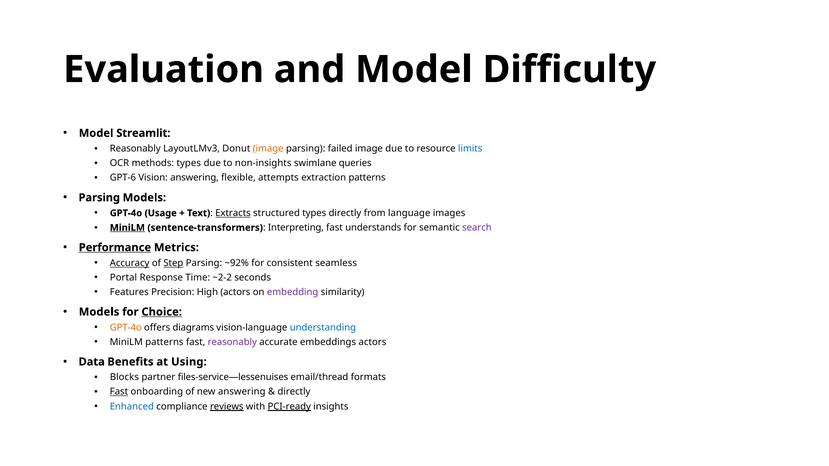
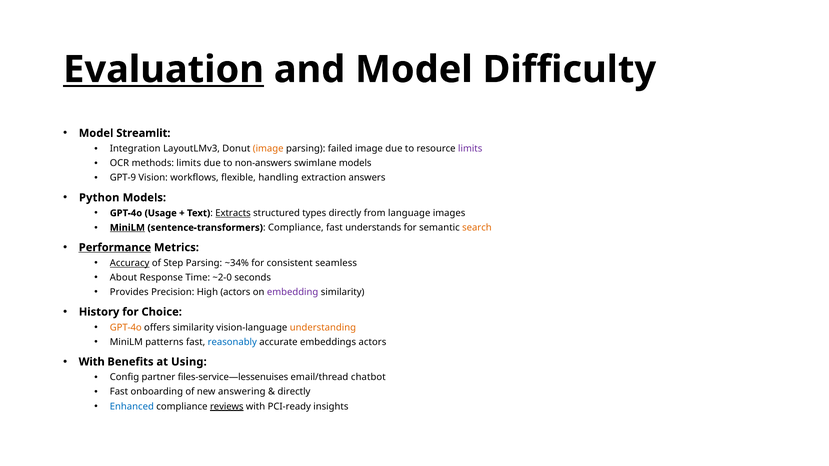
Evaluation underline: none -> present (164, 70)
Reasonably: Reasonably -> Integration (135, 149)
limits colour: blue -> purple (470, 149)
methods types: types -> limits (189, 163)
non-insights: non-insights -> non-answers (263, 163)
swimlane queries: queries -> models (355, 163)
GPT-6: GPT-6 -> GPT-9 (123, 178)
Vision answering: answering -> workflows (194, 178)
attempts: attempts -> handling (278, 178)
extraction patterns: patterns -> answers (367, 178)
Parsing: Parsing -> Python (99, 198)
sentence-transformers Interpreting: Interpreting -> Compliance (296, 228)
search colour: purple -> orange (477, 228)
Step underline: present -> none (173, 263)
~92%: ~92% -> ~34% (237, 263)
Portal: Portal -> About (123, 278)
~2-2: ~2-2 -> ~2-0 (222, 278)
Features: Features -> Provides (129, 292)
Models: Models -> History (99, 312)
Choice underline: present -> none (162, 312)
offers diagrams: diagrams -> similarity (193, 328)
understanding colour: blue -> orange (323, 328)
reasonably colour: purple -> blue (232, 342)
Data: Data -> With (92, 362)
Blocks: Blocks -> Config (124, 378)
formats: formats -> chatbot (368, 378)
Fast underline: present -> none (119, 392)
PCI-ready underline: present -> none (289, 407)
